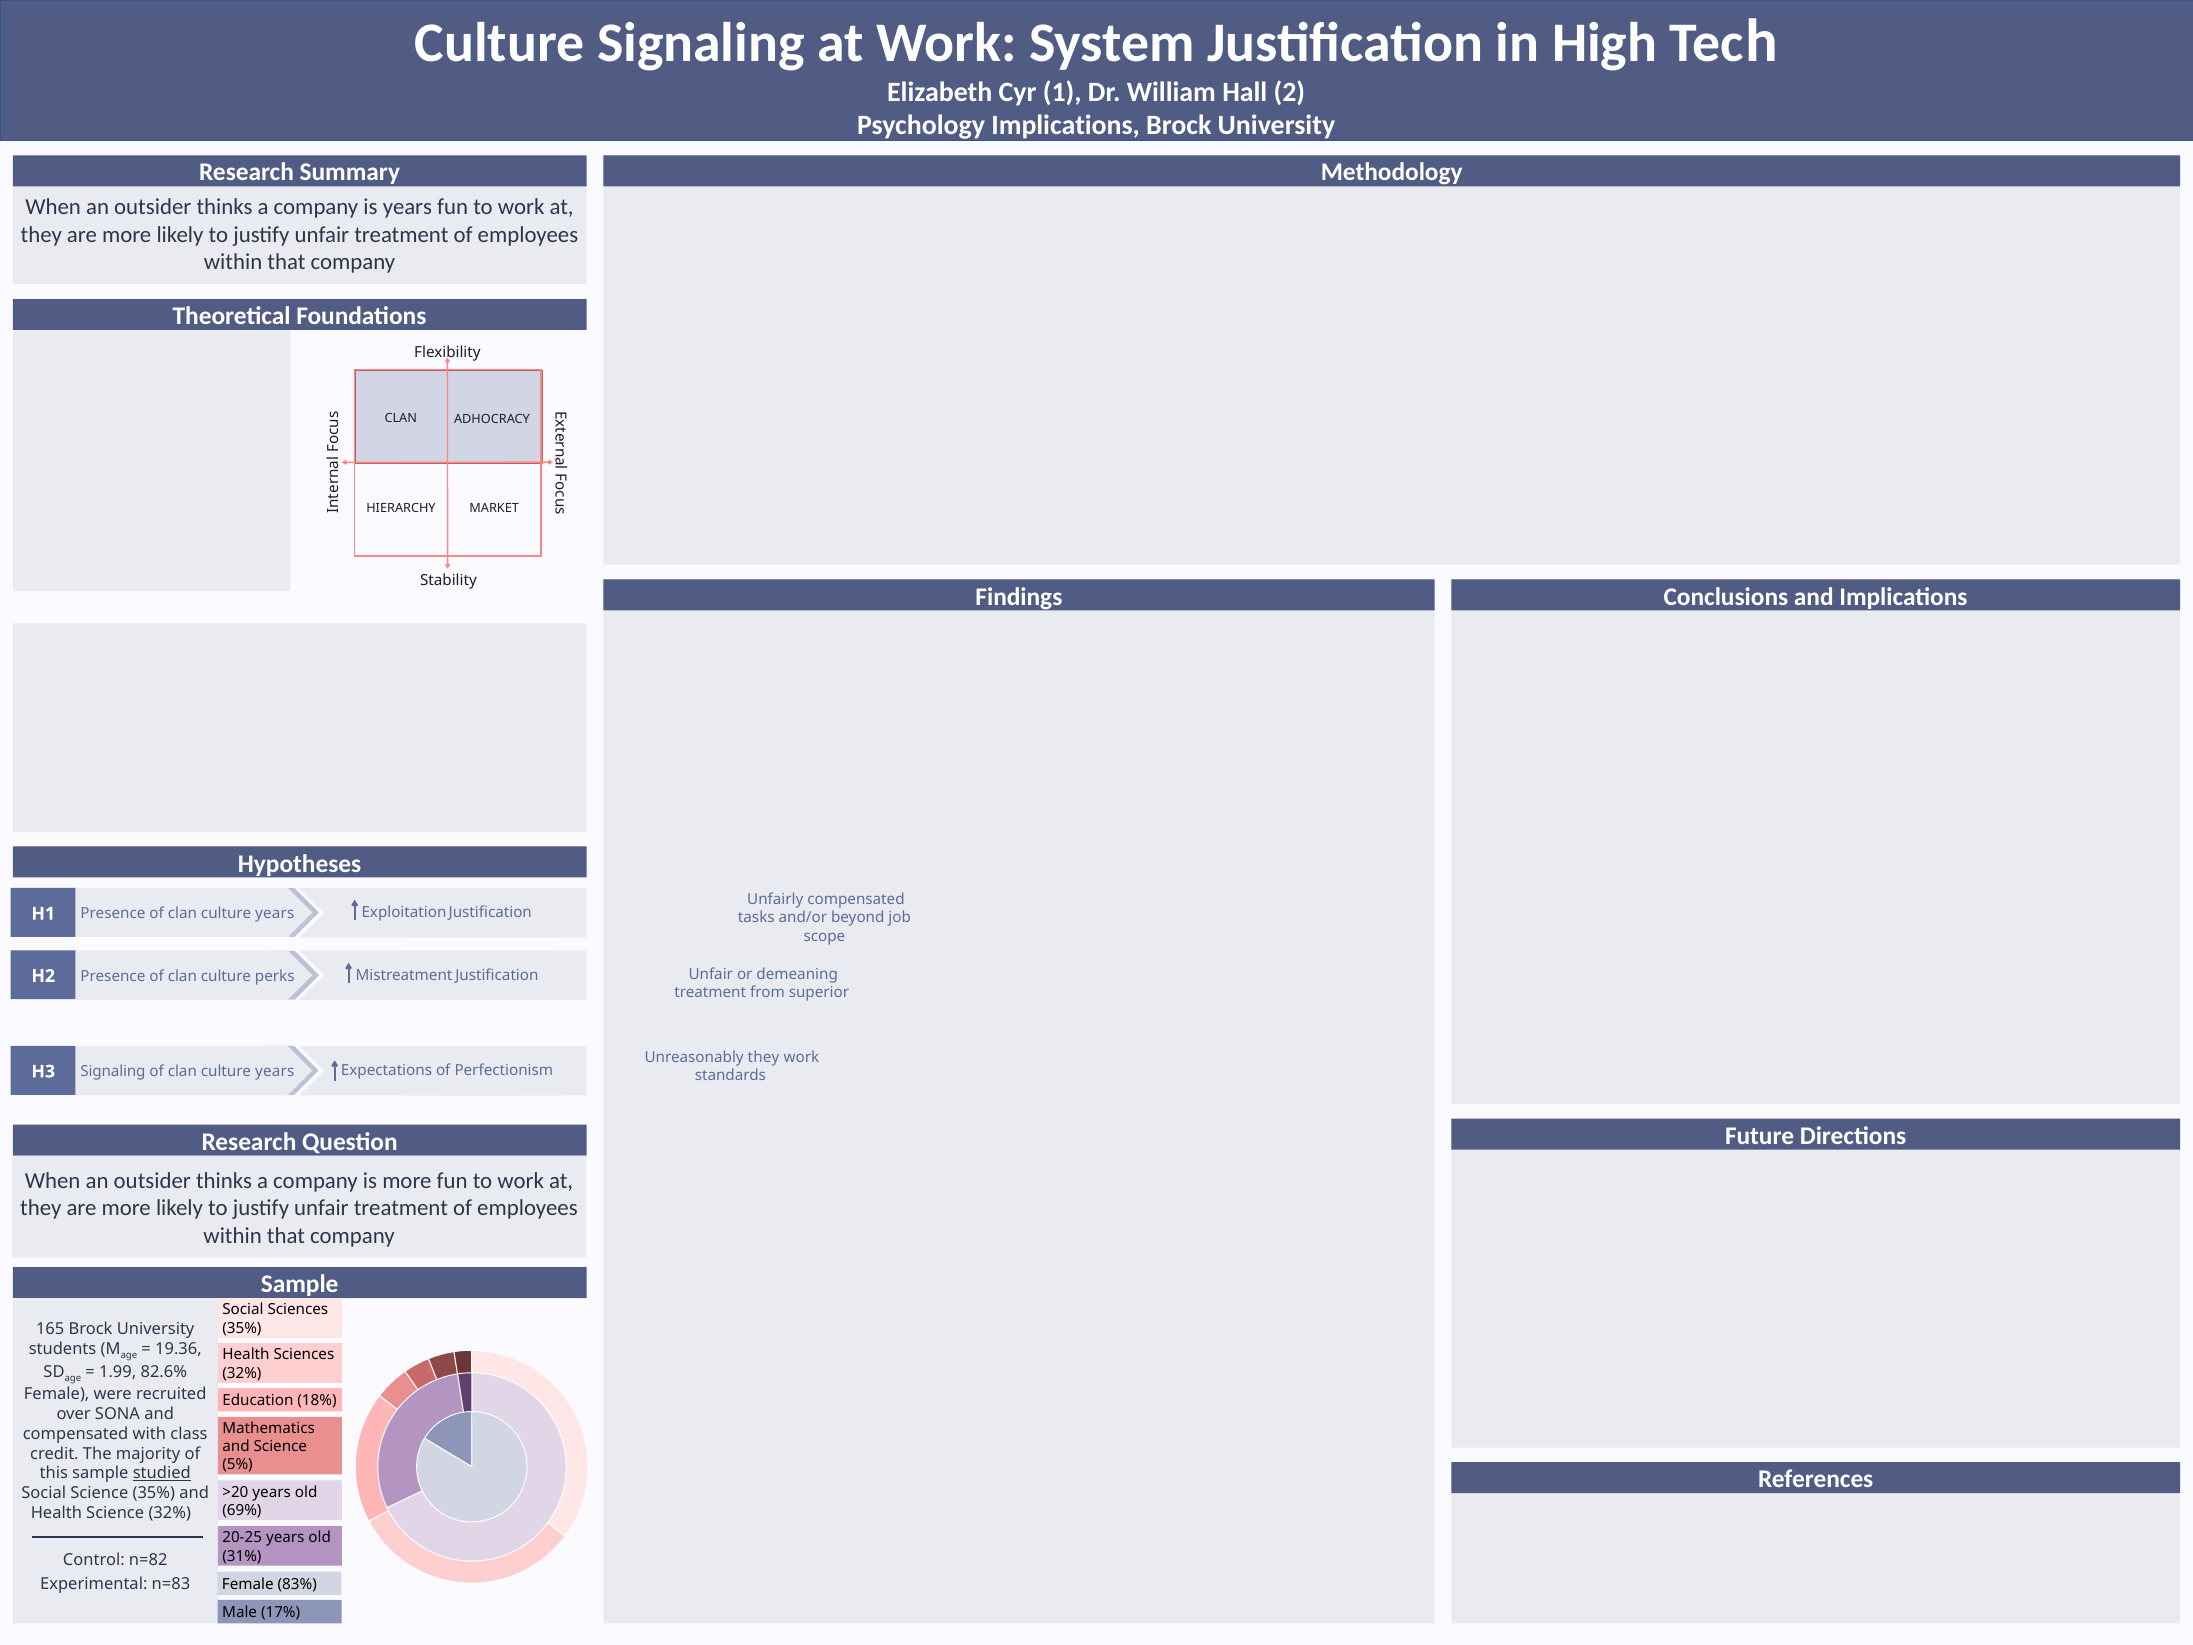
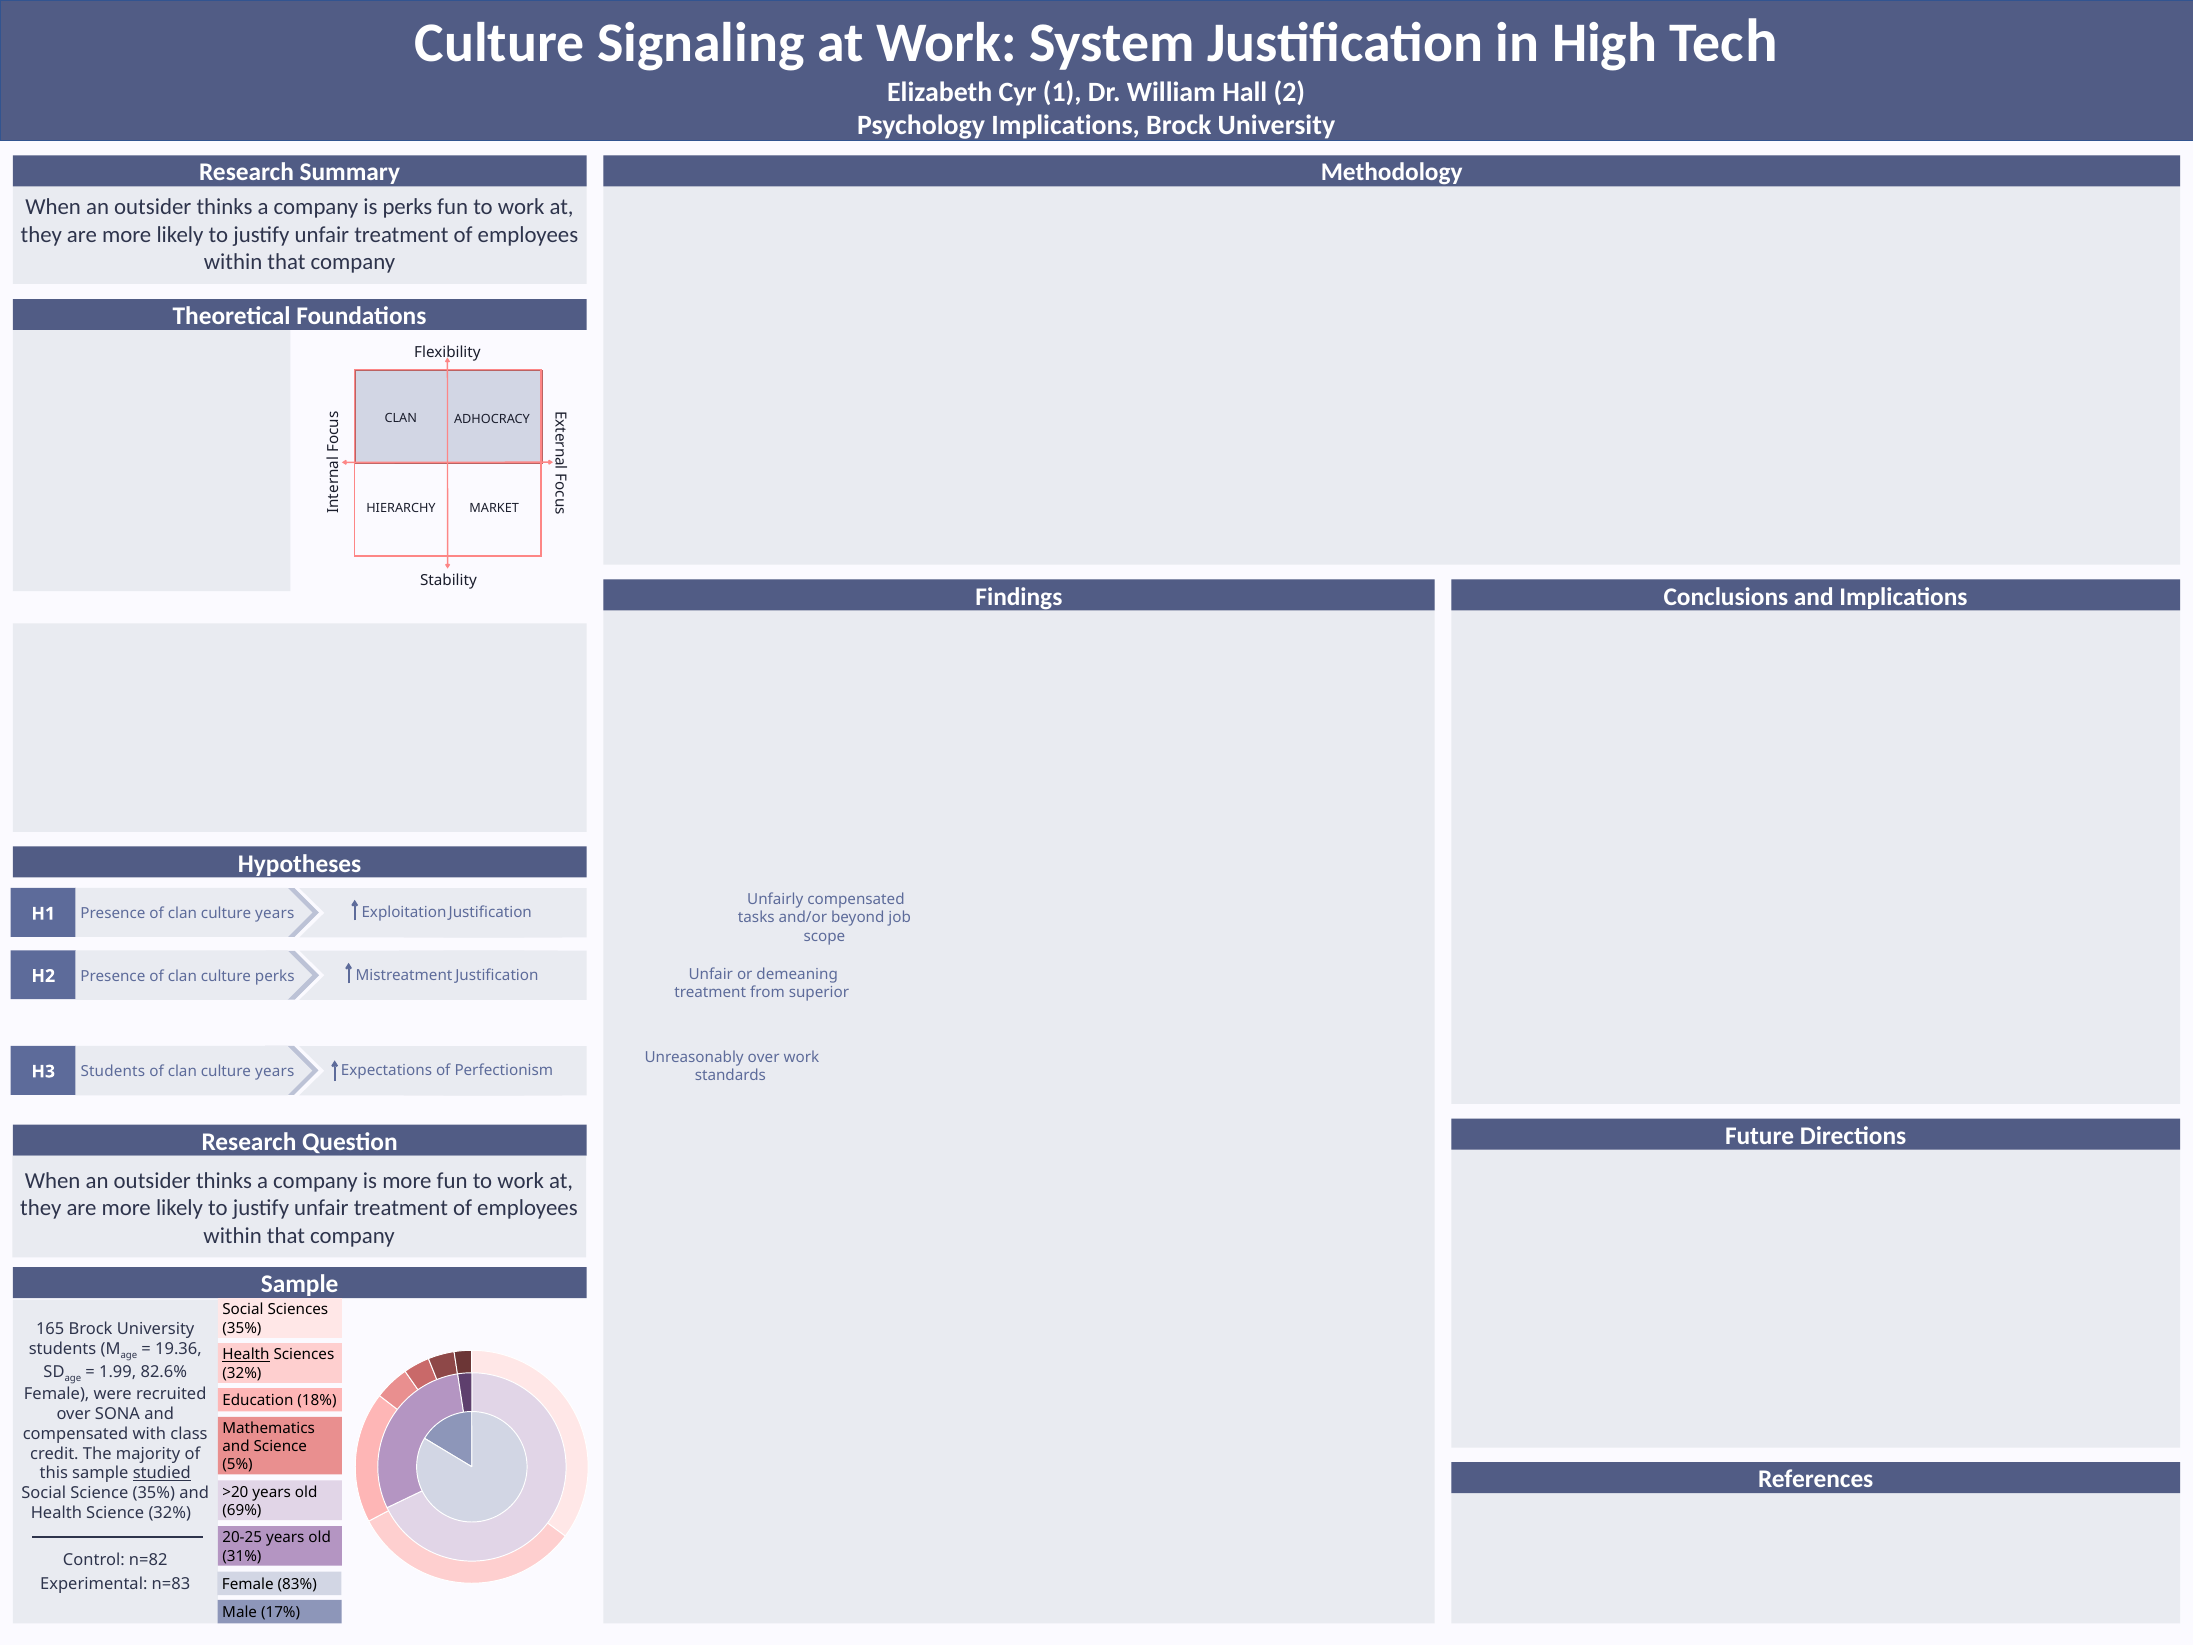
is years: years -> perks (408, 207)
Unreasonably they: they -> over (764, 1057)
H3 Signaling: Signaling -> Students (113, 1072)
Health underline: none -> present (246, 1355)
